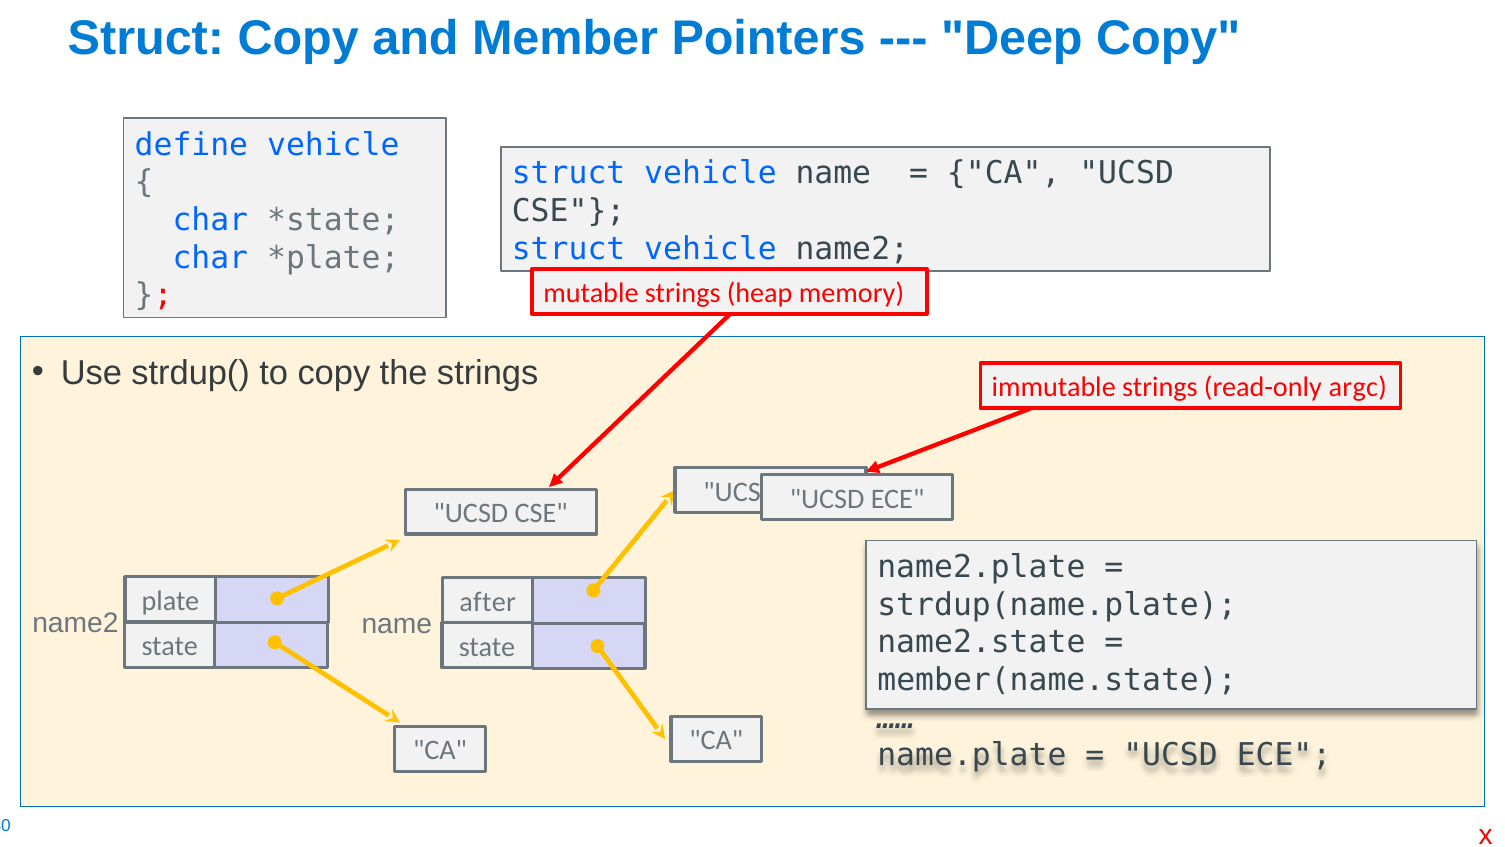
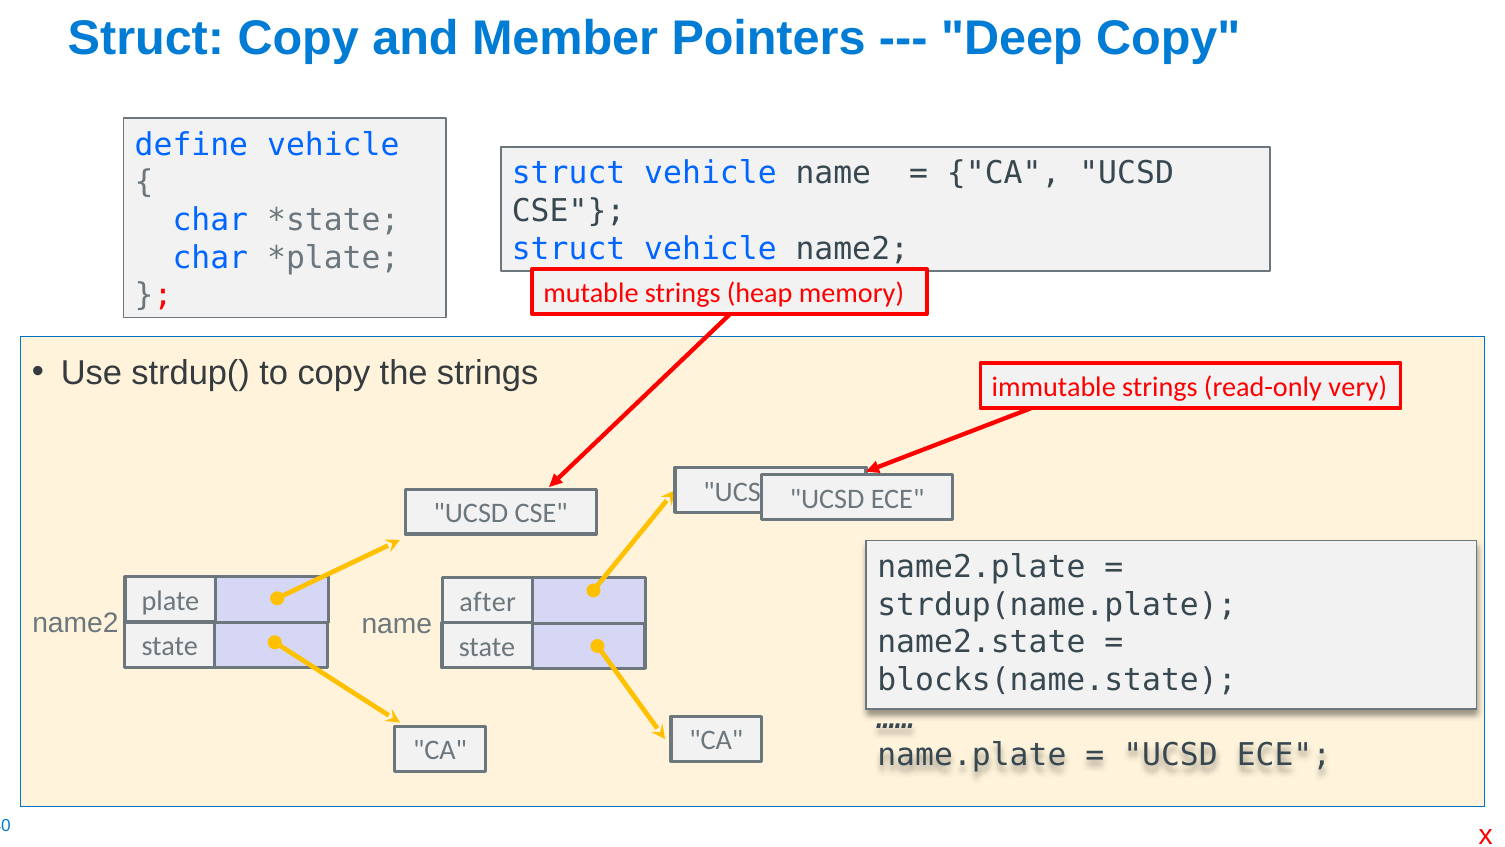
argc: argc -> very (1358, 387)
member(name.state: member(name.state -> blocks(name.state (1057, 680)
